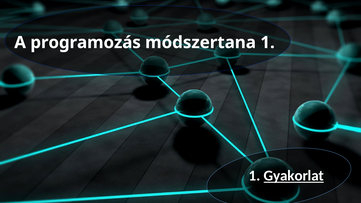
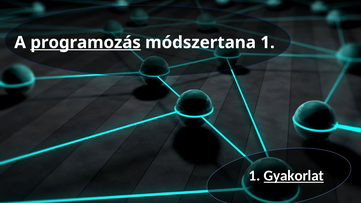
programozás underline: none -> present (86, 43)
